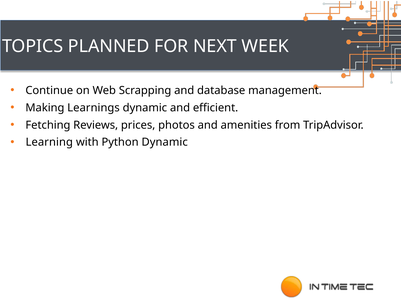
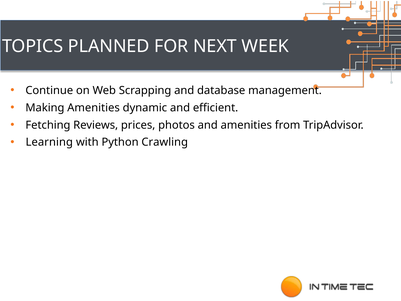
Making Learnings: Learnings -> Amenities (94, 108)
Python Dynamic: Dynamic -> Crawling (165, 142)
